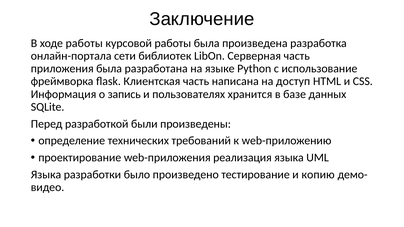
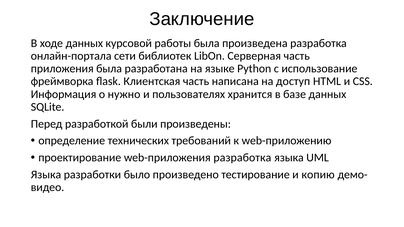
ходе работы: работы -> данных (84, 43)
запись: запись -> нужно (124, 94)
web-приложения реализация: реализация -> разработка (242, 158)
